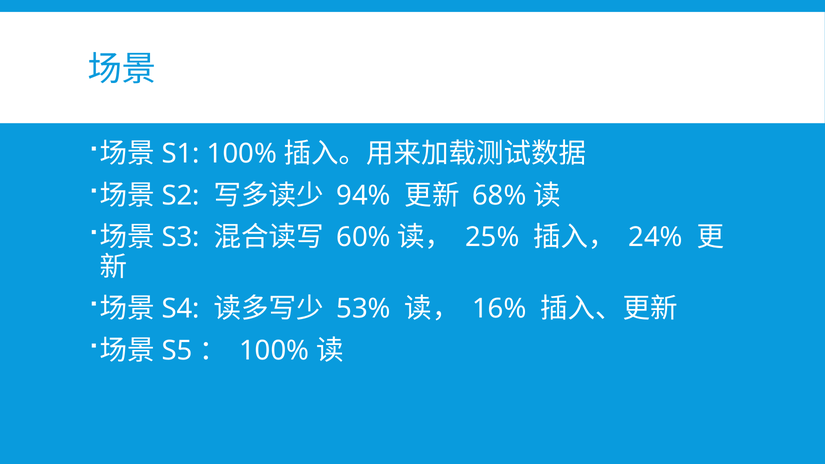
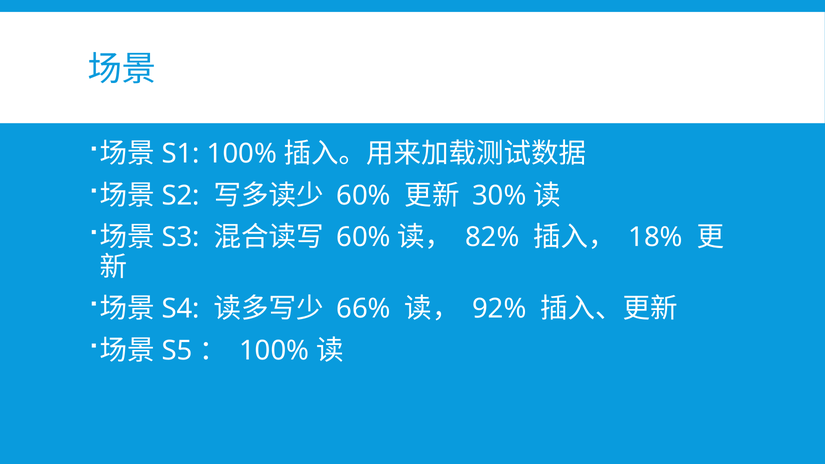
94%: 94% -> 60% (364, 196)
68%: 68% -> 30% (499, 196)
25%: 25% -> 82% (492, 237)
24%: 24% -> 18% (656, 237)
53%: 53% -> 66% (364, 309)
16%: 16% -> 92% (499, 309)
